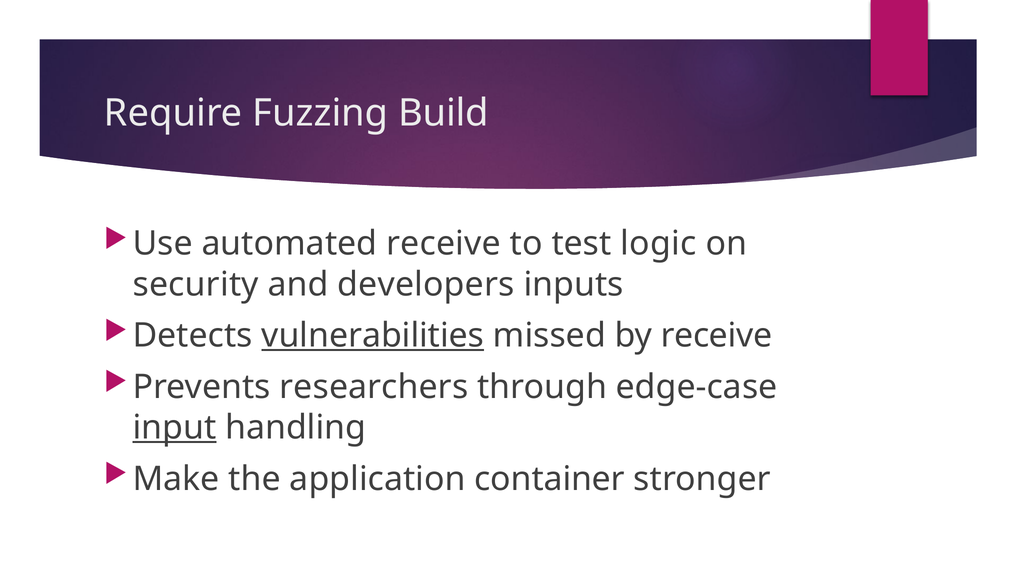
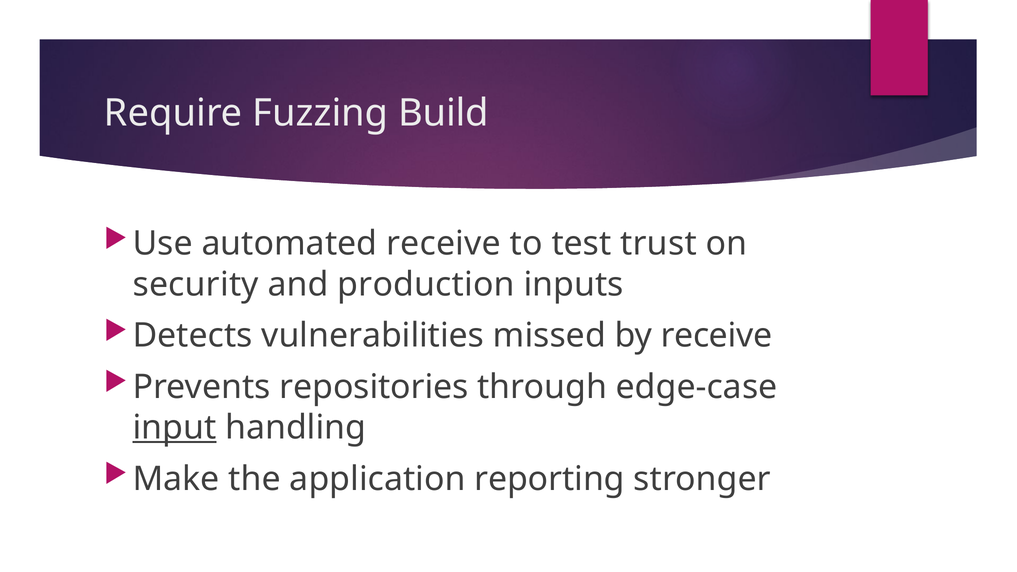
logic: logic -> trust (659, 244)
developers: developers -> production (426, 284)
vulnerabilities underline: present -> none (373, 336)
researchers: researchers -> repositories (374, 387)
container: container -> reporting (550, 479)
